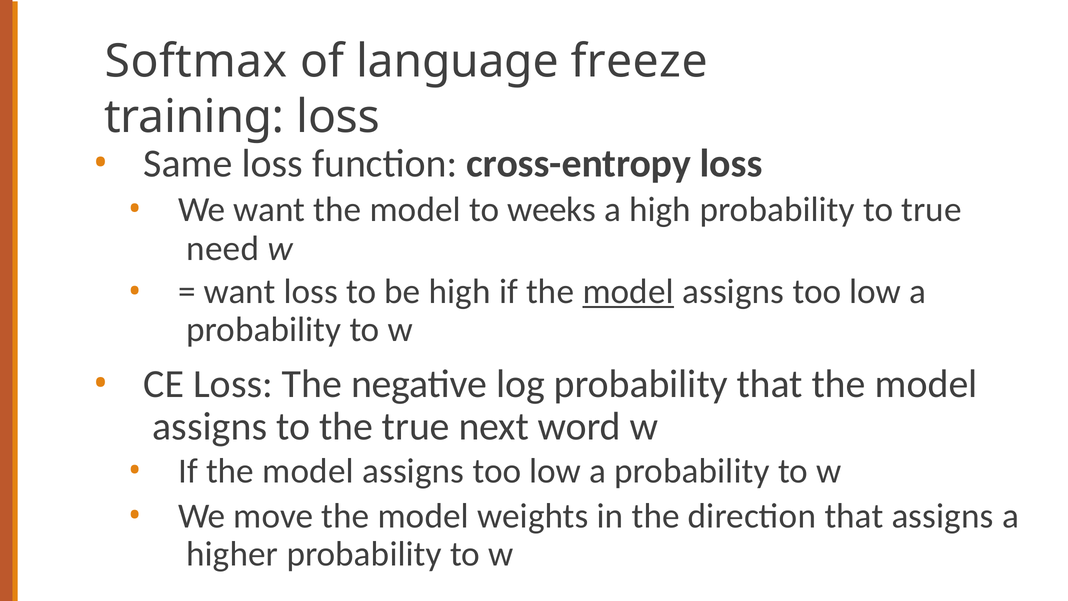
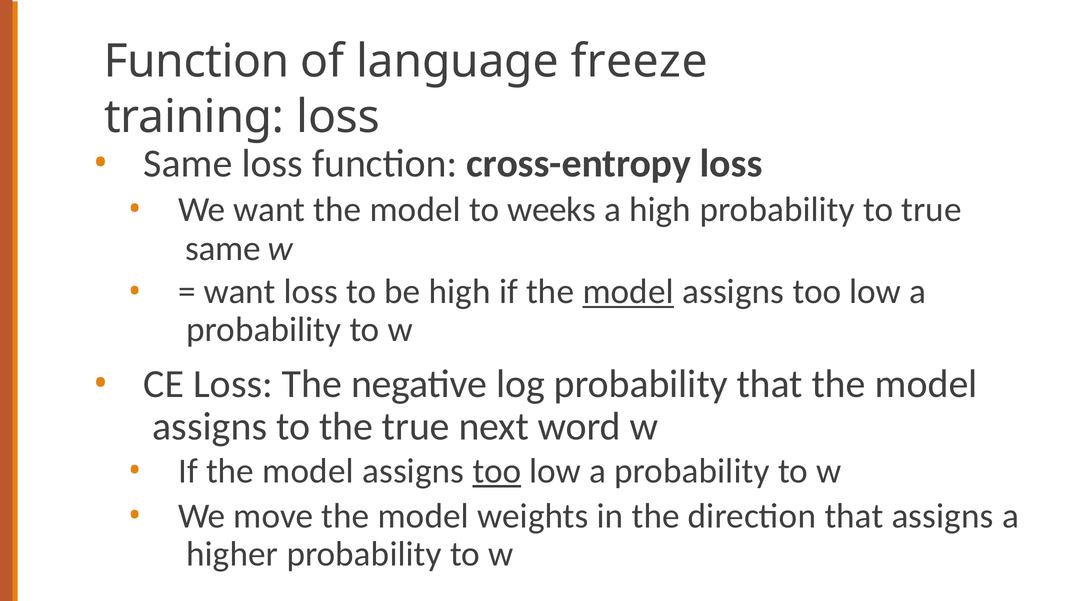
Softmax: Softmax -> Function (196, 61)
need: need -> same (223, 248)
too underline: none -> present (497, 471)
